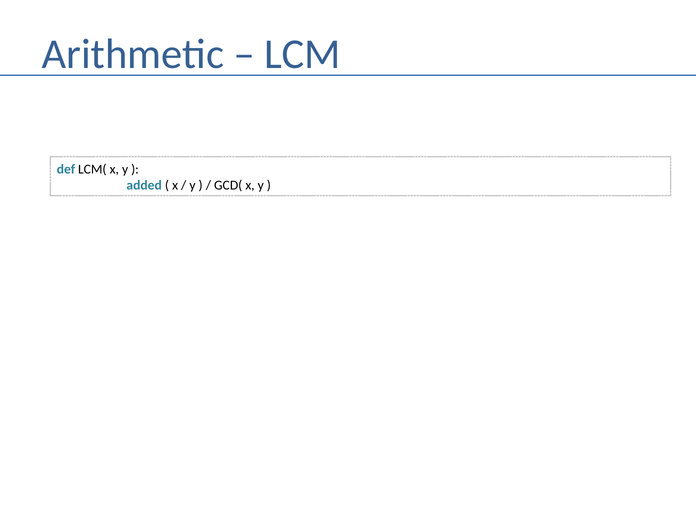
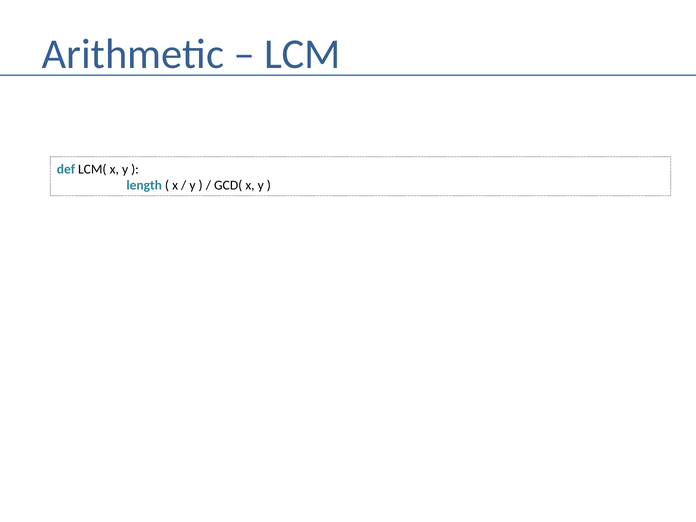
added: added -> length (144, 185)
